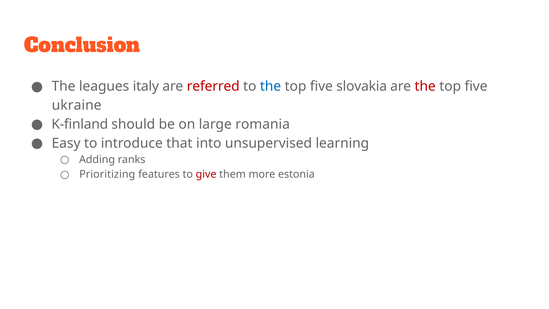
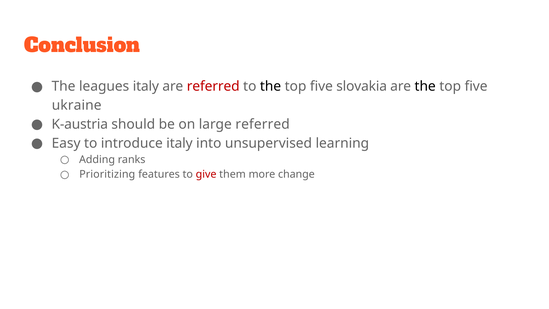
the colour: blue -> black (271, 86)
the colour: red -> black (425, 86)
K-finland: K-finland -> K-austria (80, 124)
large romania: romania -> referred (263, 124)
introduce that: that -> italy (179, 143)
estonia: estonia -> change (296, 174)
